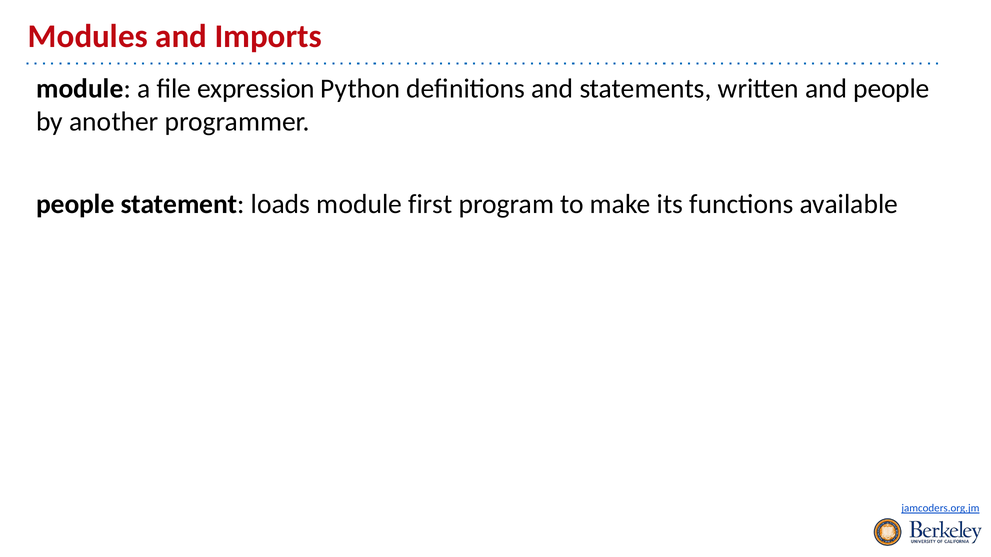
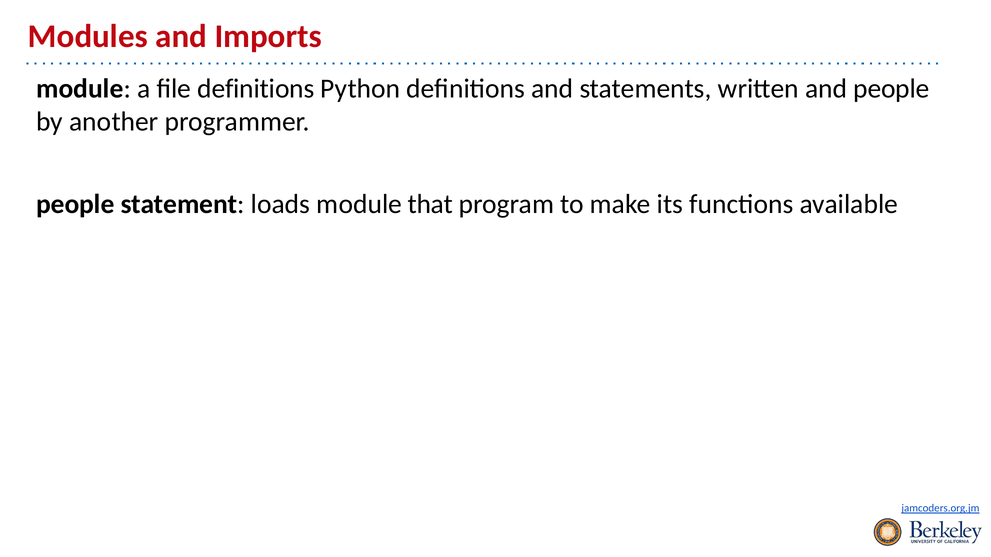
file expression: expression -> definitions (256, 89)
first: first -> that (430, 204)
